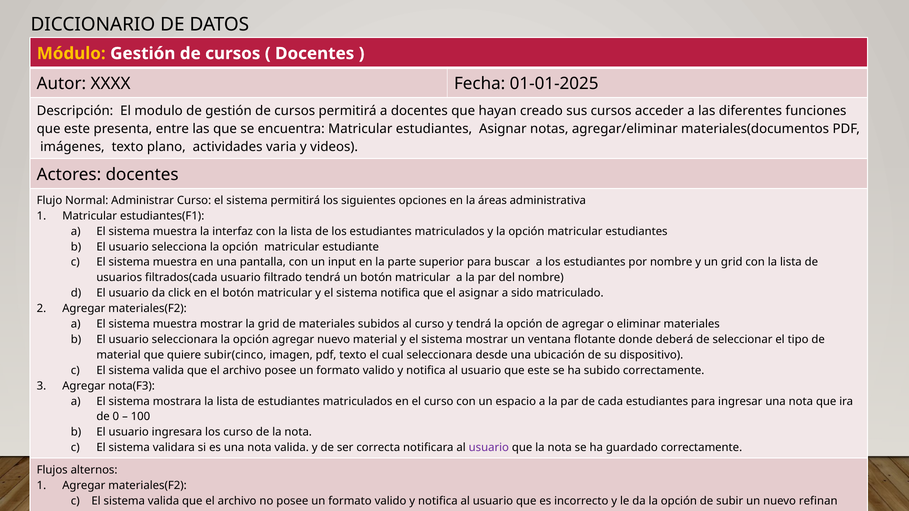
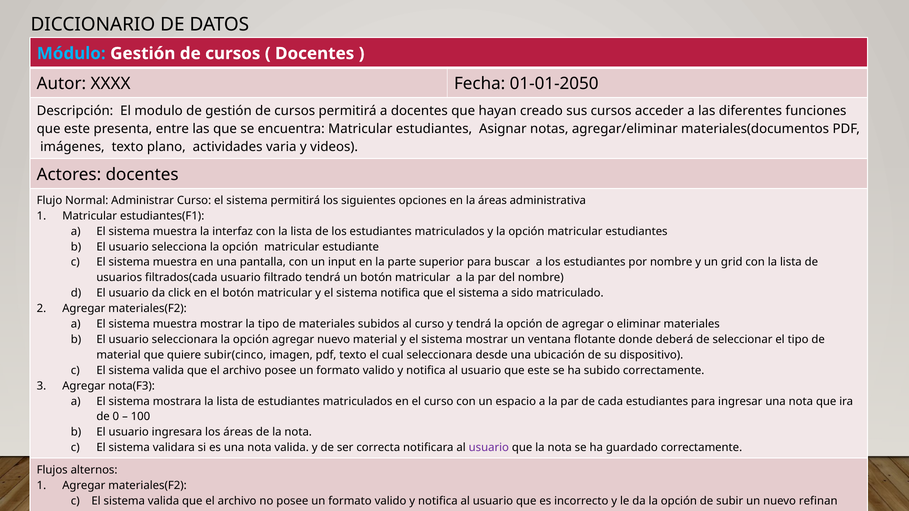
Módulo colour: yellow -> light blue (71, 54)
01-01-2025: 01-01-2025 -> 01-01-2050 (554, 84)
que el asignar: asignar -> sistema (479, 293)
la grid: grid -> tipo (269, 324)
los curso: curso -> áreas (238, 432)
